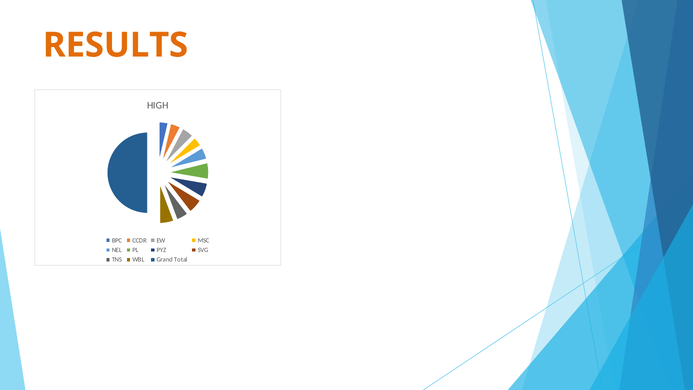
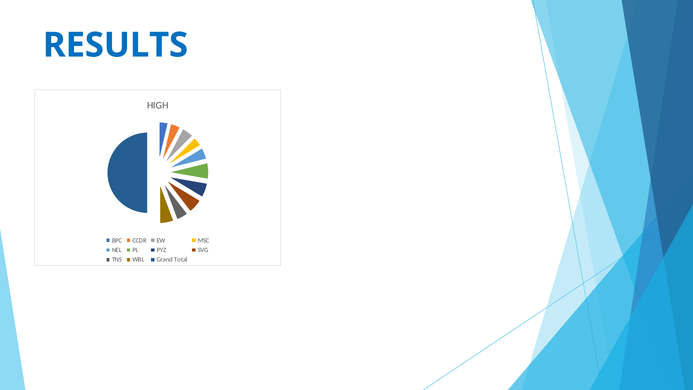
RESULTS colour: orange -> blue (116, 45)
